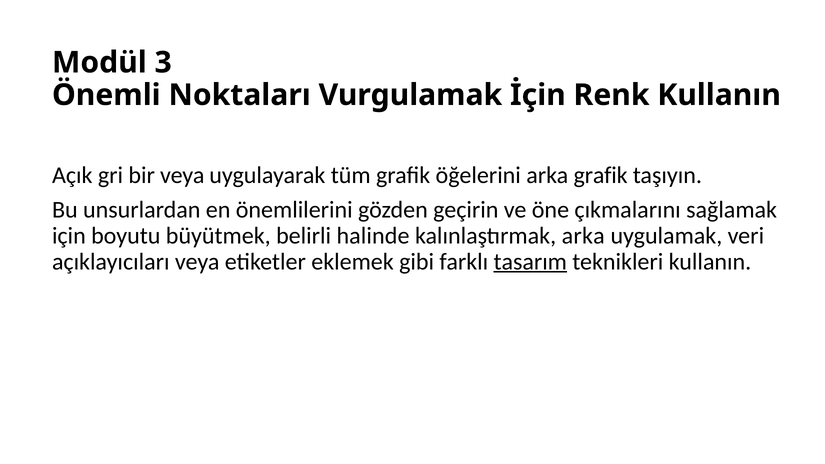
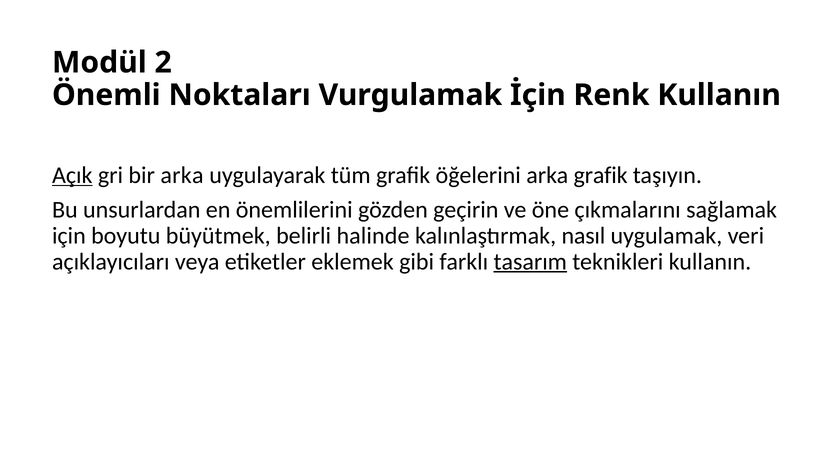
3: 3 -> 2 (163, 63)
Açık underline: none -> present (72, 175)
bir veya: veya -> arka (182, 175)
kalınlaştırmak arka: arka -> nasıl (583, 236)
